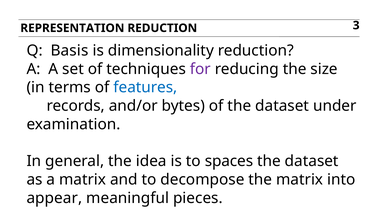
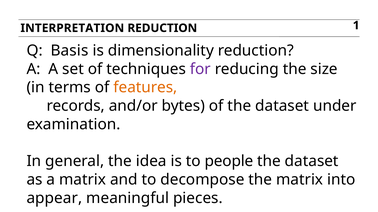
REPRESENTATION: REPRESENTATION -> INTERPRETATION (72, 28)
3: 3 -> 1 (356, 25)
features colour: blue -> orange (145, 87)
spaces: spaces -> people (229, 161)
